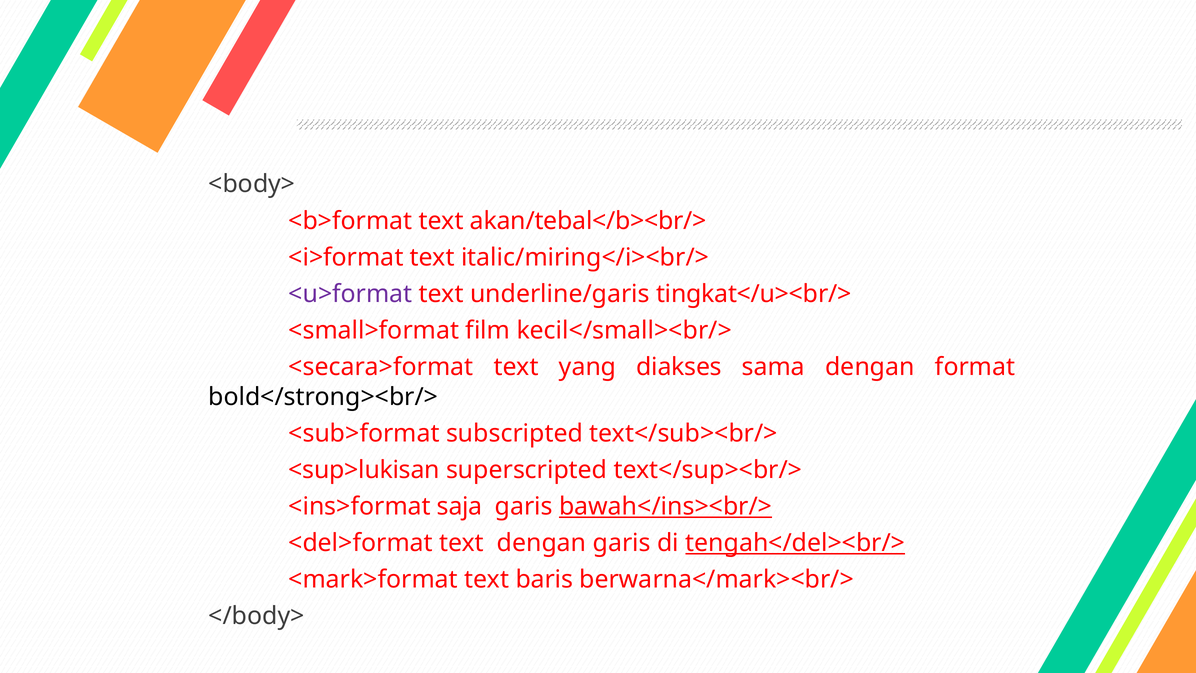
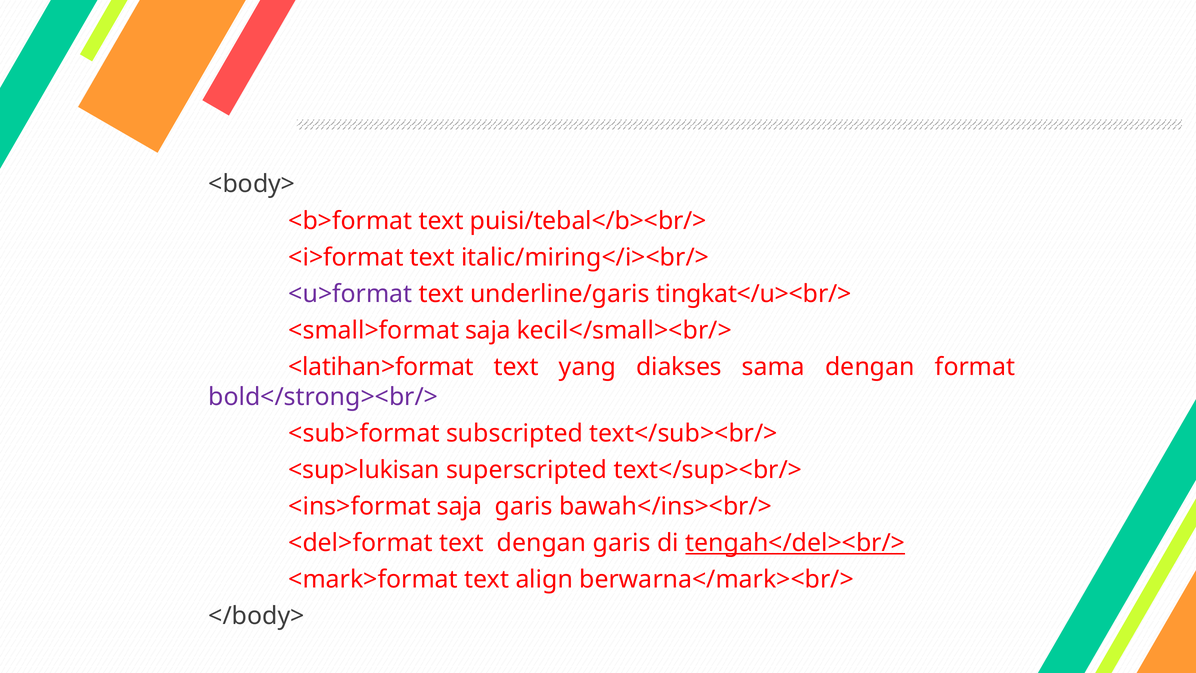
akan/tebal</b><br/>: akan/tebal</b><br/> -> puisi/tebal</b><br/> (588, 221)
<small>format film: film -> saja (488, 330)
<secara>format: <secara>format -> <latihan>format (381, 367)
bold</strong><br/> colour: black -> purple (323, 397)
bawah</ins><br/> underline: present -> none (666, 506)
baris: baris -> align (544, 580)
